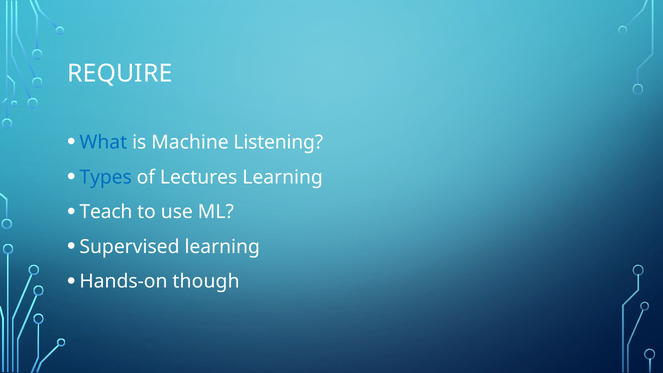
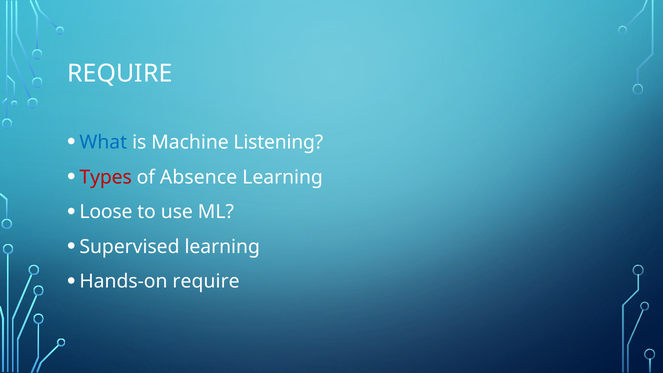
Types colour: blue -> red (106, 177)
Lectures: Lectures -> Absence (199, 177)
Teach: Teach -> Loose (106, 212)
Hands-on though: though -> require (206, 281)
